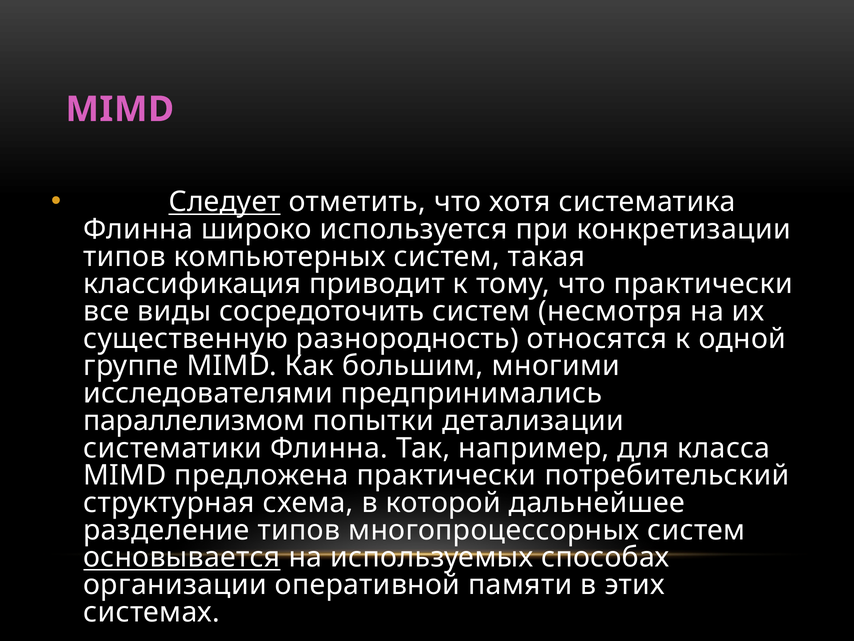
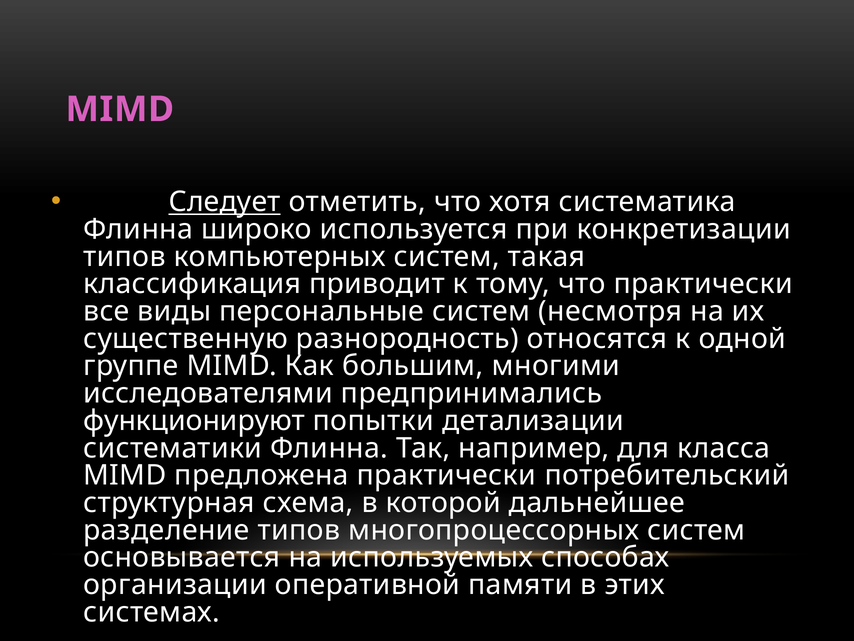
сосредоточить: сосредоточить -> персональные (322, 311)
параллелизмом: параллелизмом -> функционируют (194, 420)
основывается underline: present -> none (182, 557)
